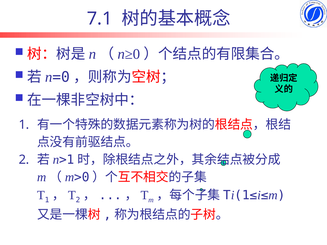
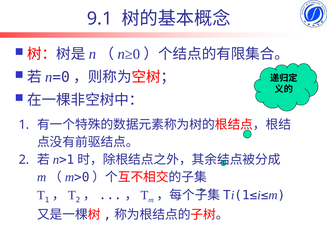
7.1: 7.1 -> 9.1 (100, 19)
